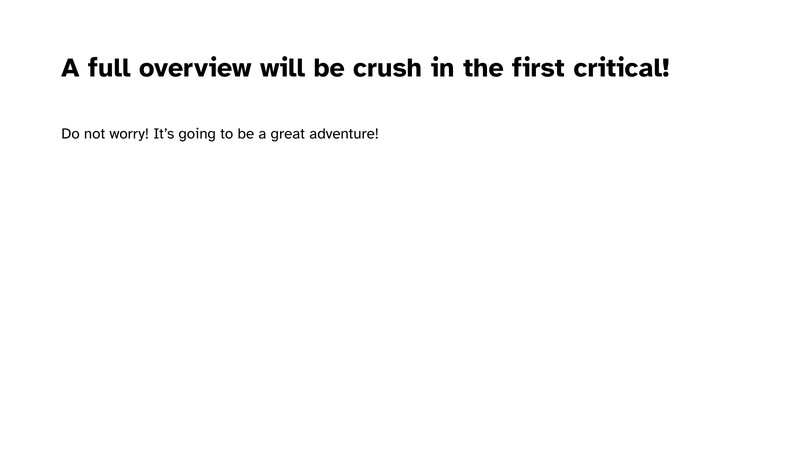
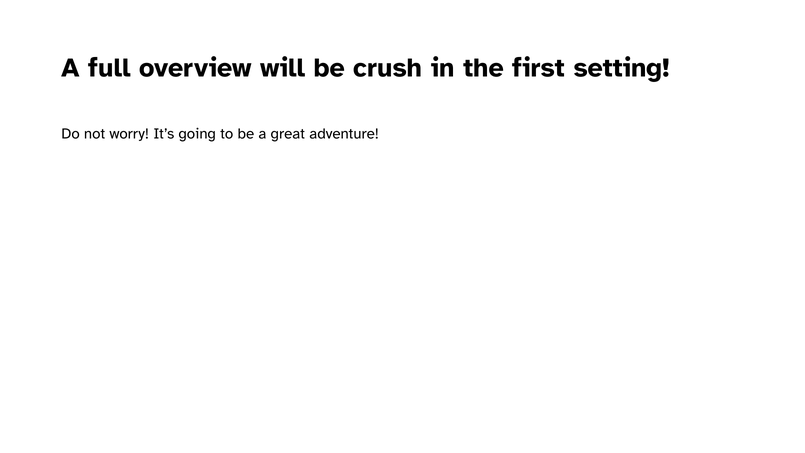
critical: critical -> setting (622, 68)
